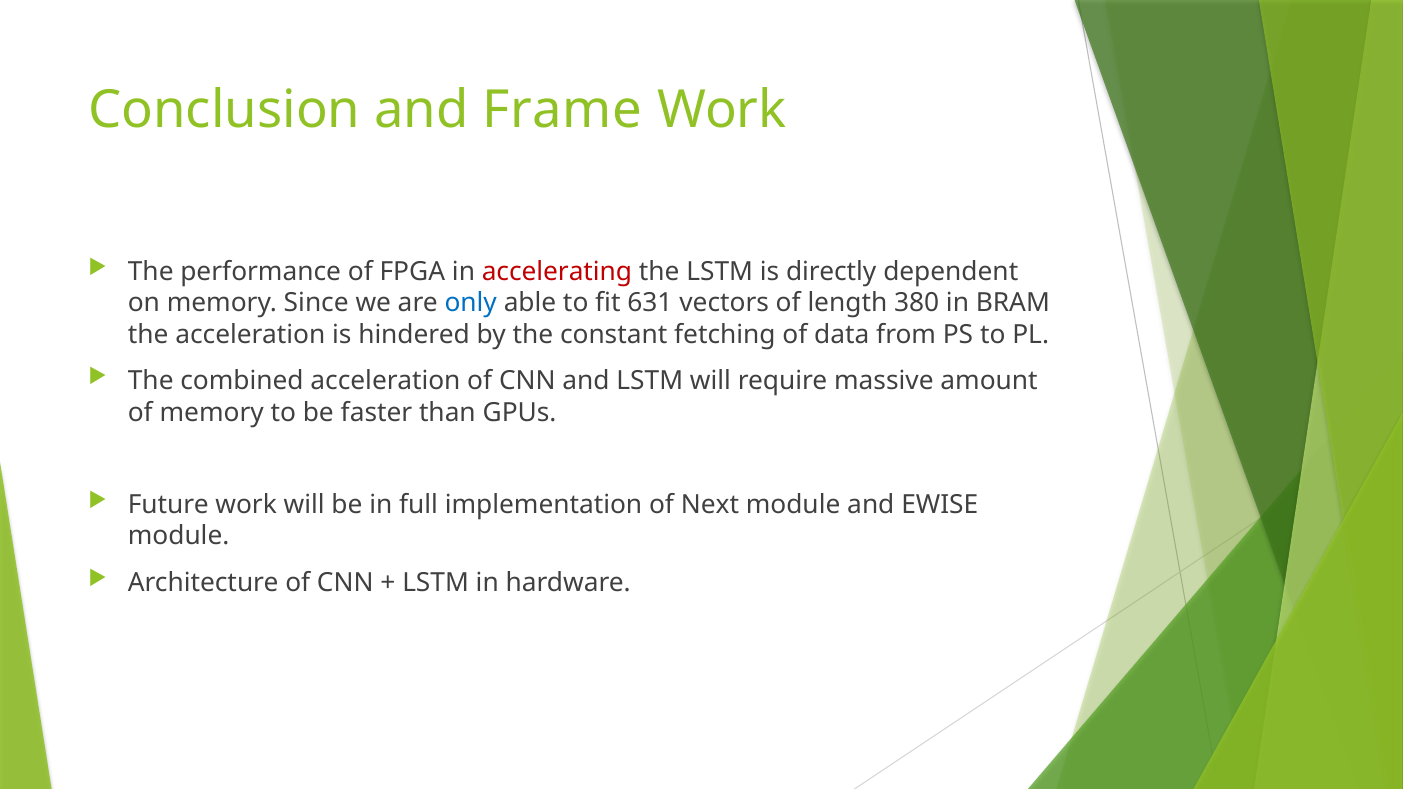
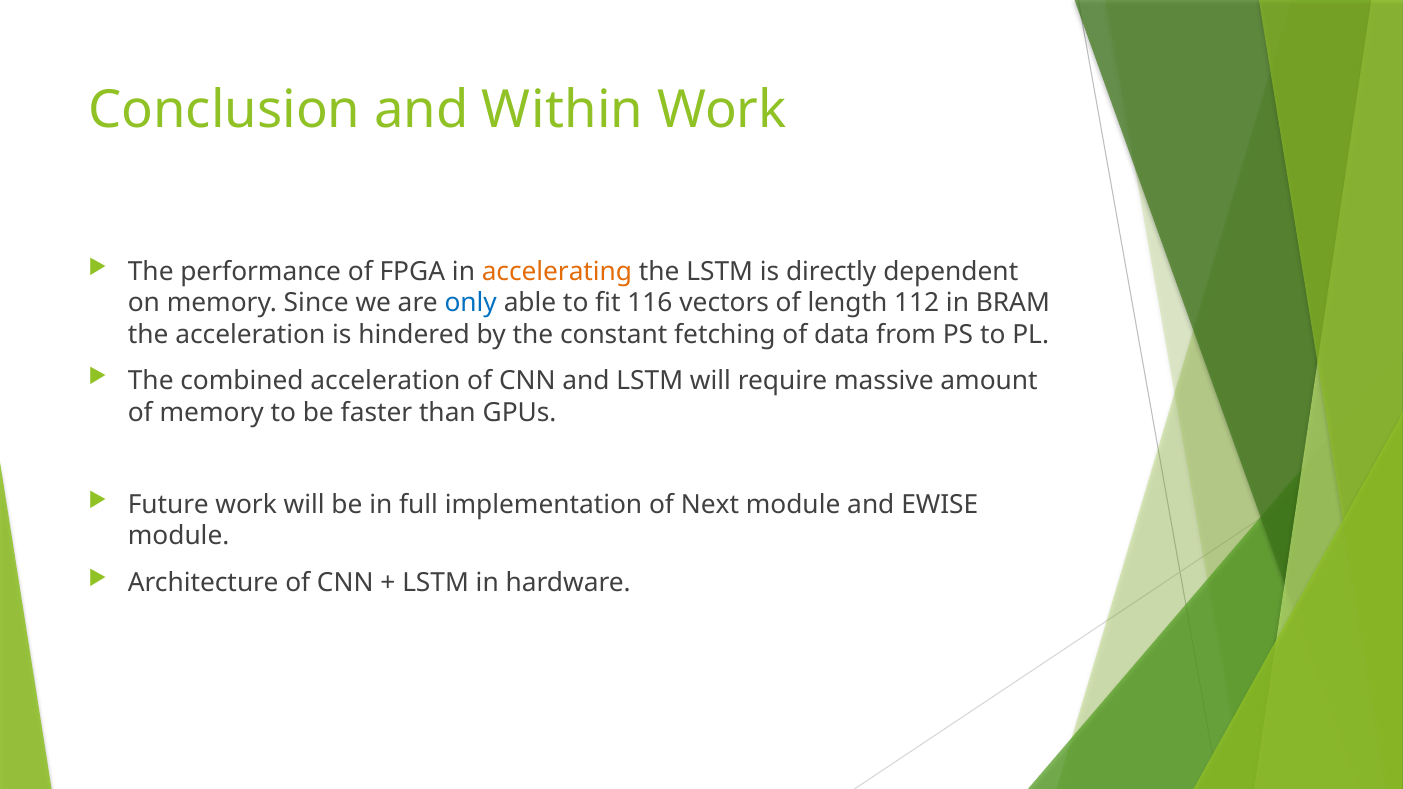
Frame: Frame -> Within (563, 111)
accelerating colour: red -> orange (557, 272)
631: 631 -> 116 (650, 303)
380: 380 -> 112 (917, 303)
